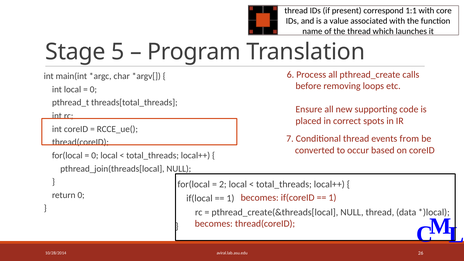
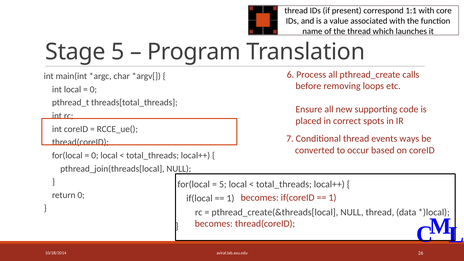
from: from -> ways (409, 139)
2: 2 -> 5 (223, 184)
